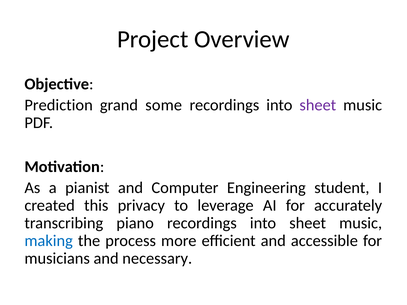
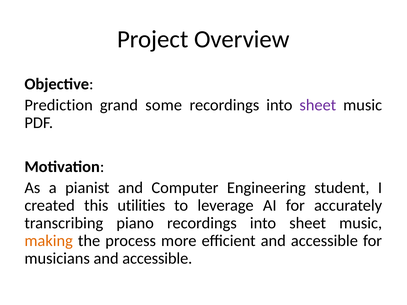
privacy: privacy -> utilities (141, 205)
making colour: blue -> orange (49, 241)
musicians and necessary: necessary -> accessible (157, 259)
